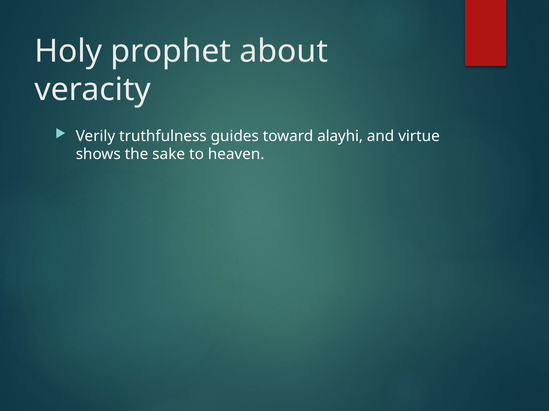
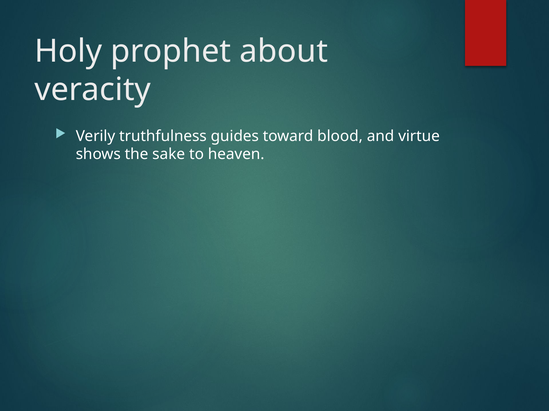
alayhi: alayhi -> blood (340, 136)
